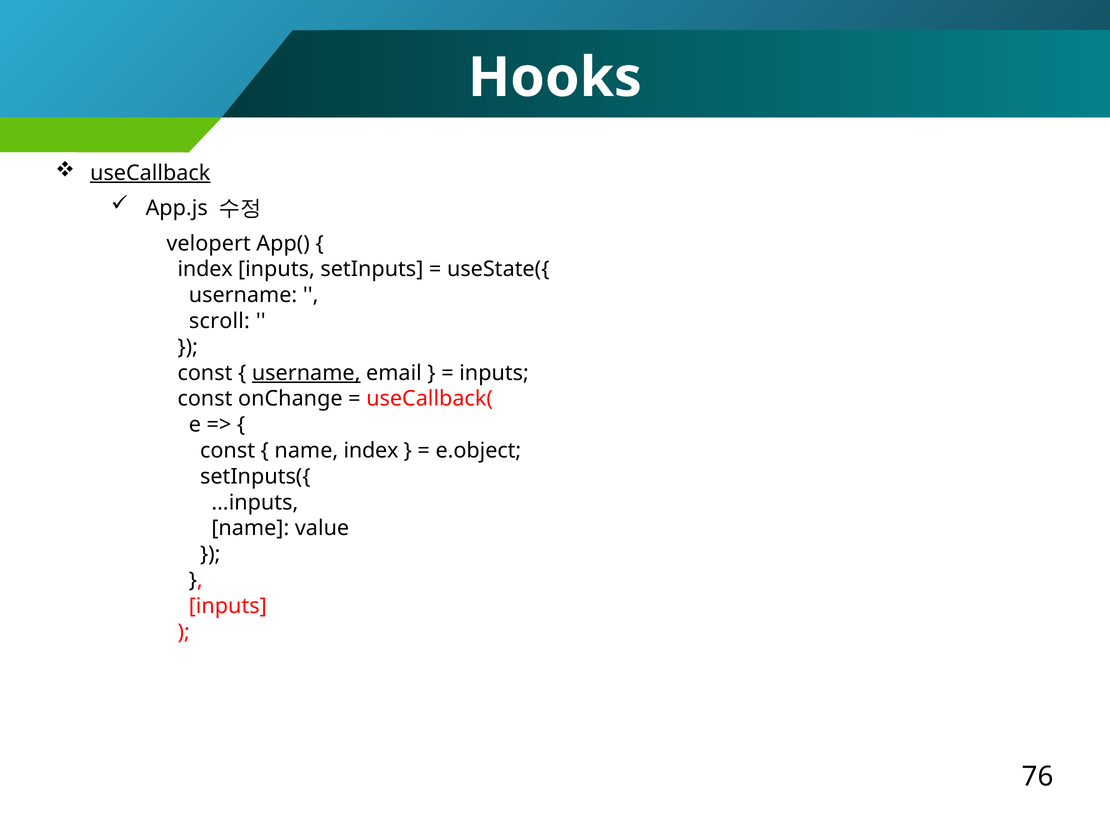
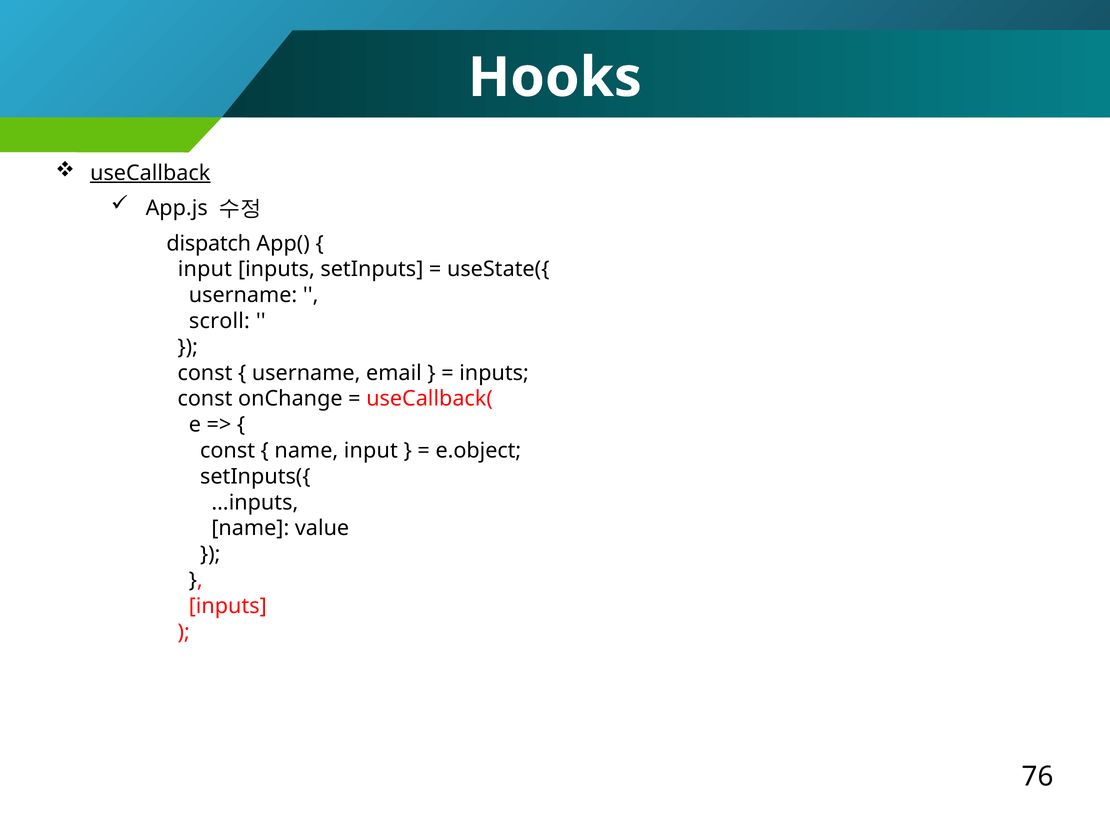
velopert: velopert -> dispatch (209, 244)
index: index -> input (205, 269)
username underline: present -> none (306, 373)
name index: index -> input (371, 451)
